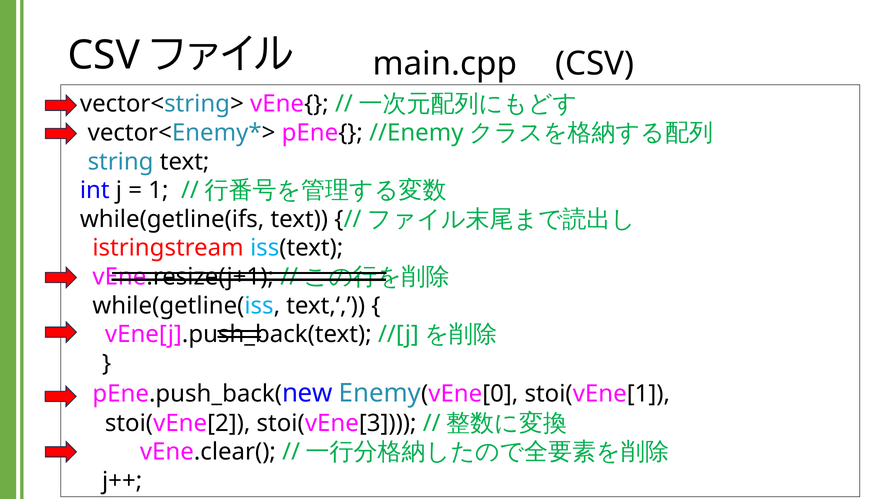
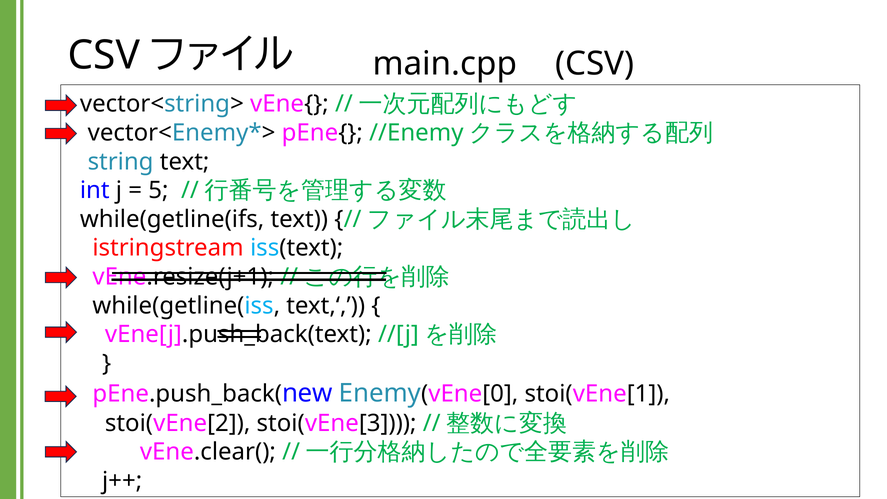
1: 1 -> 5 (158, 190)
